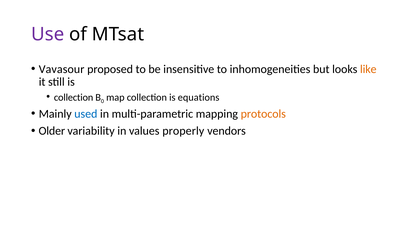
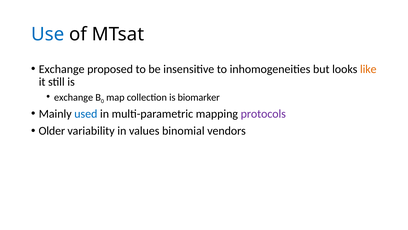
Use colour: purple -> blue (48, 34)
Vavasour: Vavasour -> Exchange (62, 69)
collection: collection -> exchange (74, 97)
equations: equations -> biomarker (199, 97)
protocols colour: orange -> purple (263, 114)
properly: properly -> binomial (183, 131)
